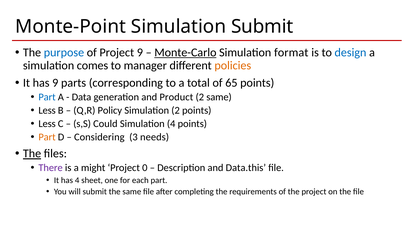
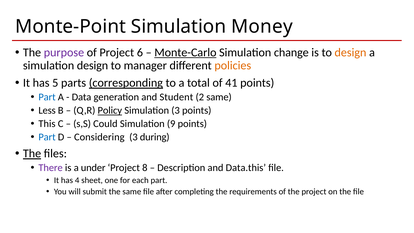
Simulation Submit: Submit -> Money (262, 27)
purpose colour: blue -> purple (64, 53)
Project 9: 9 -> 6 (140, 53)
format: format -> change (291, 53)
design colour: blue -> orange (350, 53)
simulation comes: comes -> design (92, 66)
has 9: 9 -> 5 (55, 83)
corresponding underline: none -> present (126, 83)
65: 65 -> 41 (231, 83)
Product: Product -> Student (176, 97)
Policy underline: none -> present (110, 111)
Simulation 2: 2 -> 3 (176, 111)
Less: Less -> This (47, 124)
Simulation 4: 4 -> 9 (171, 124)
Part colour: orange -> blue (47, 137)
needs: needs -> during (155, 137)
might: might -> under (93, 168)
0: 0 -> 8 (145, 168)
